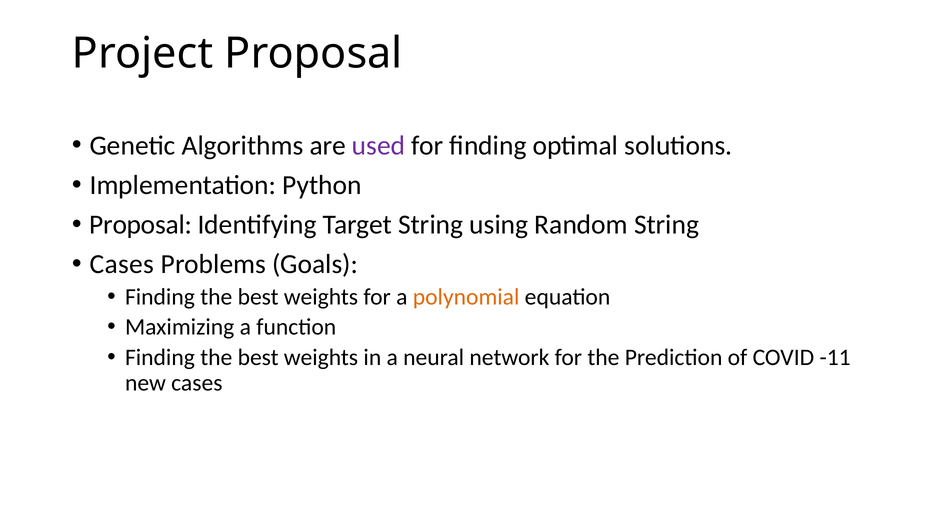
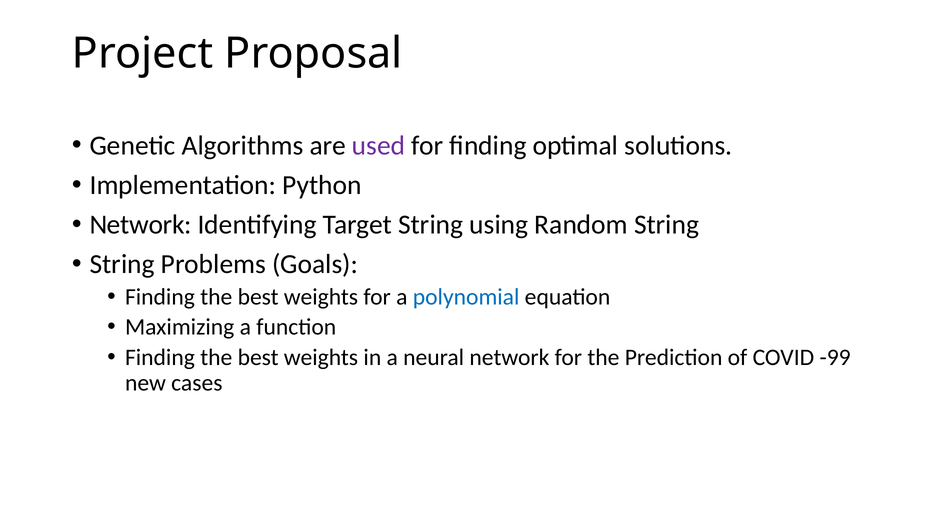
Proposal: Proposal -> Network (141, 225)
Cases: Cases -> String (122, 264)
polynomial colour: orange -> blue (466, 297)
-11: -11 -> -99 (835, 358)
